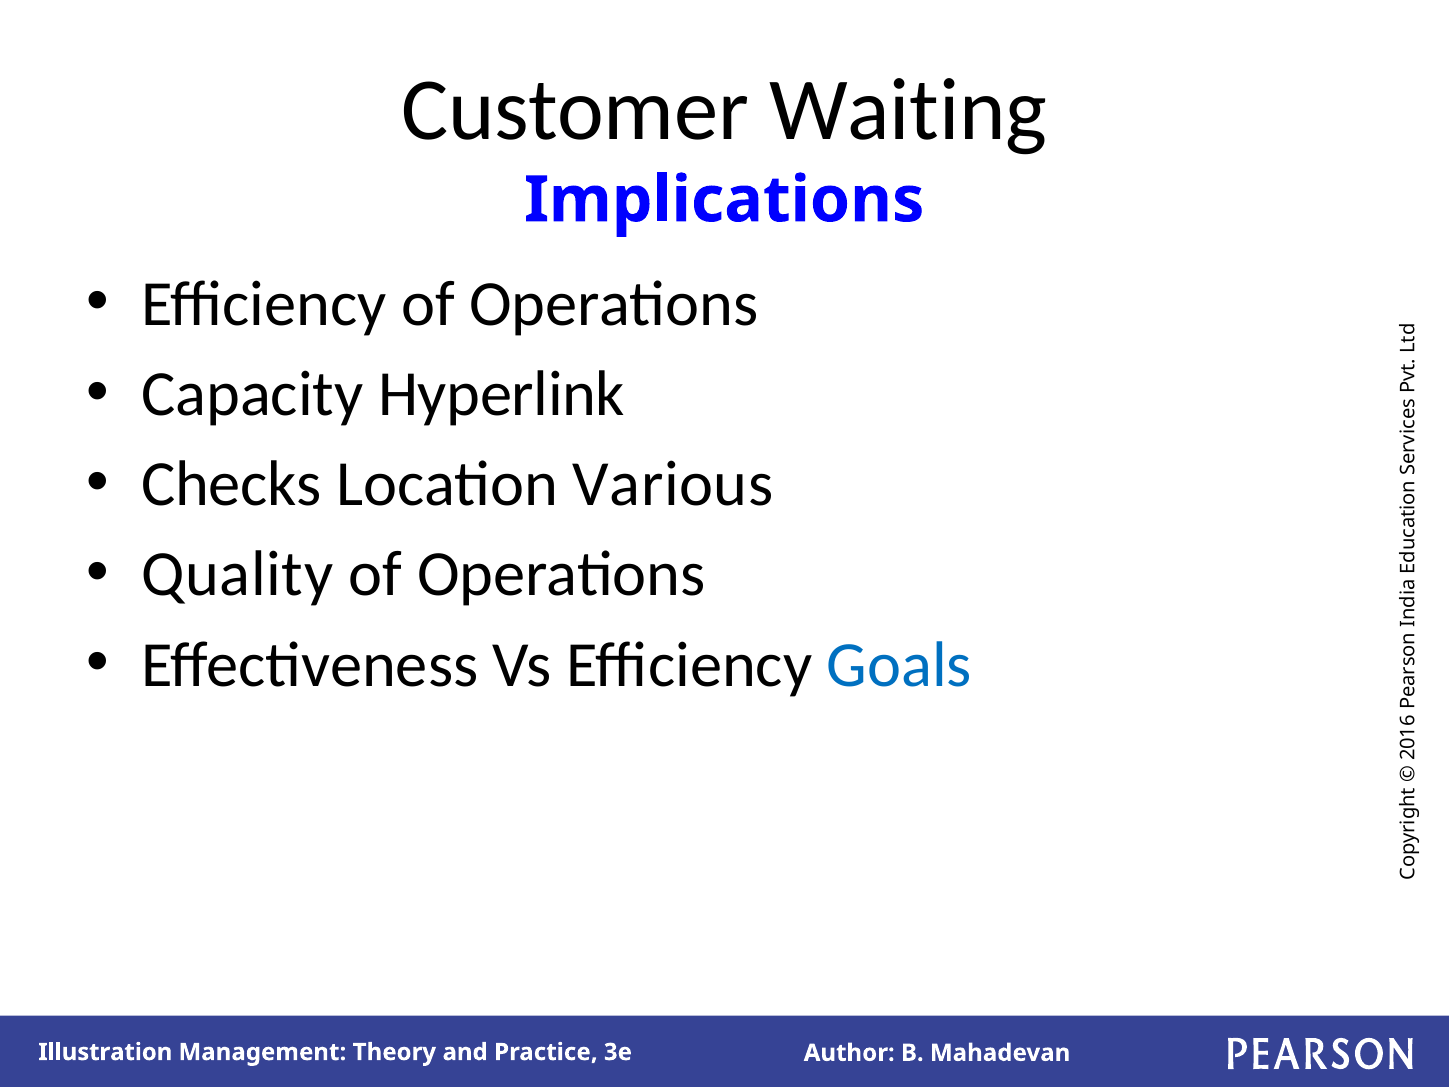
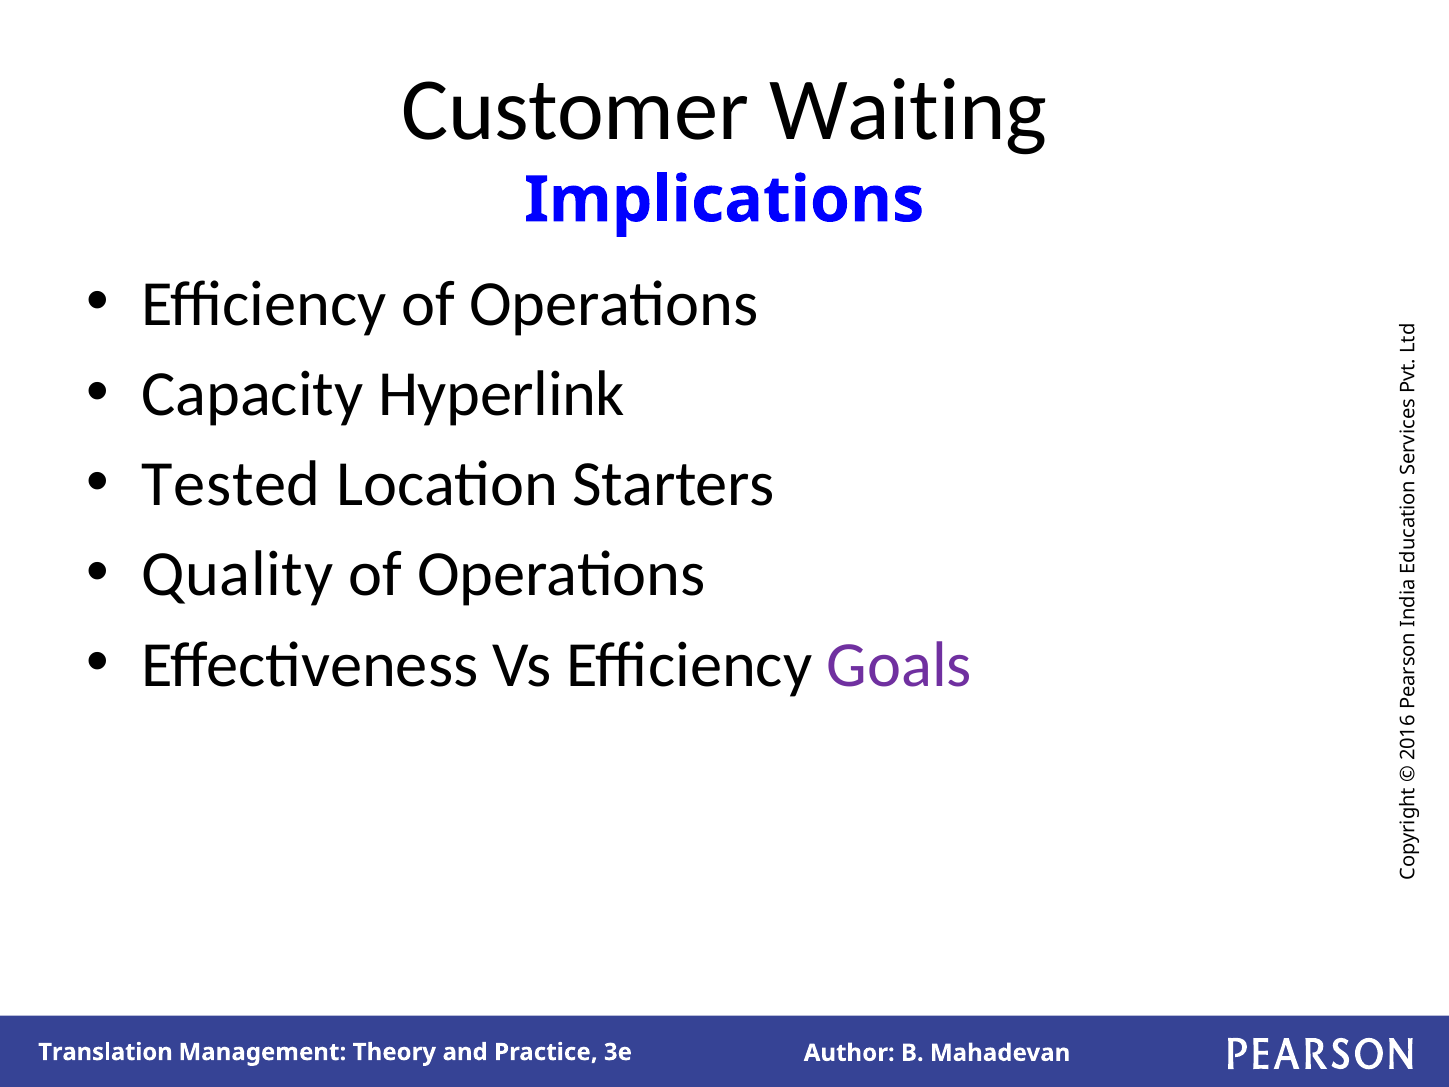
Checks: Checks -> Tested (231, 484)
Various: Various -> Starters (674, 484)
Goals colour: blue -> purple (899, 665)
Illustration: Illustration -> Translation (105, 1052)
